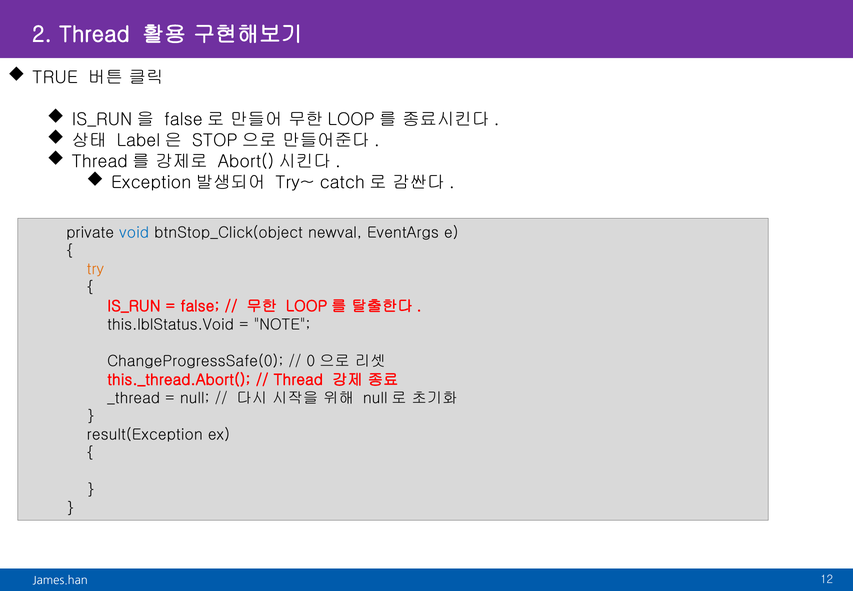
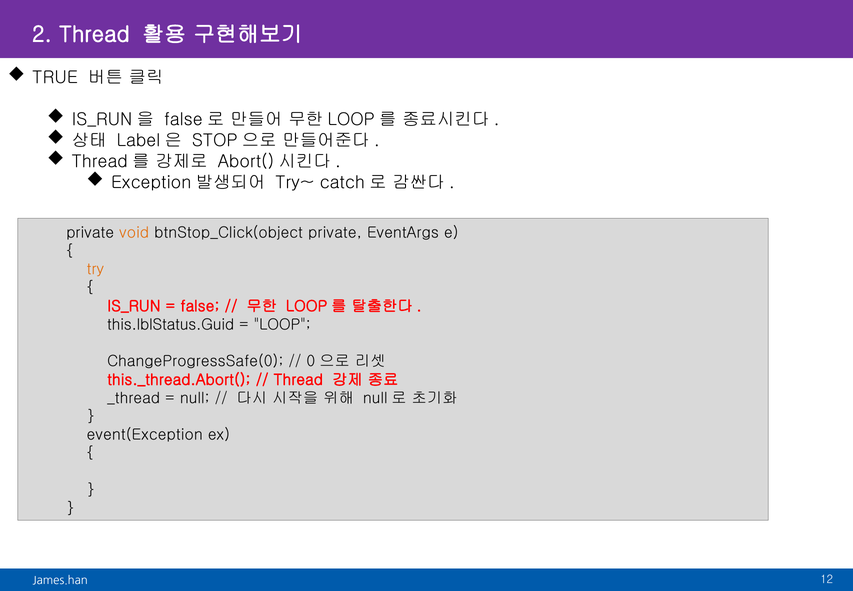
void colour: blue -> orange (134, 232)
btnStop_Click(object newval: newval -> private (335, 232)
this.lblStatus.Void: this.lblStatus.Void -> this.lblStatus.Guid (171, 324)
NOTE: NOTE -> LOOP (282, 324)
result(Exception: result(Exception -> event(Exception (145, 435)
